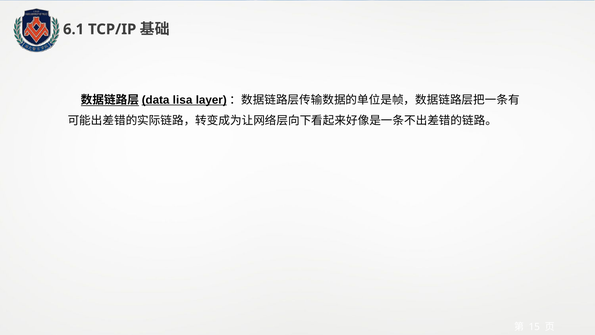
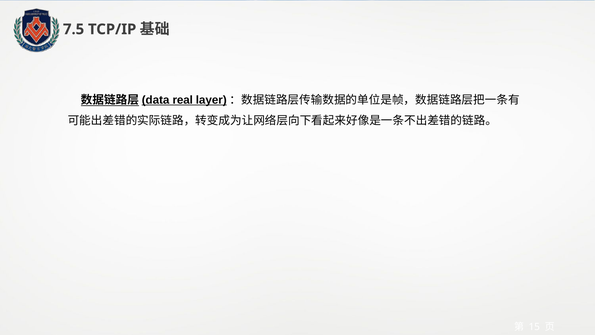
6.1: 6.1 -> 7.5 (74, 29)
lisa: lisa -> real (183, 100)
